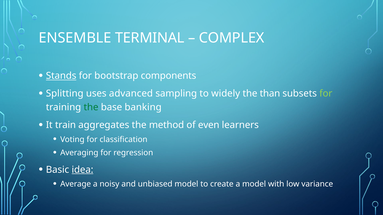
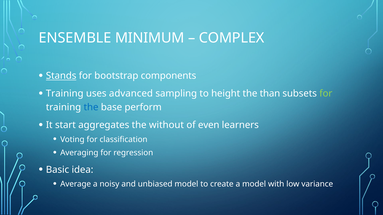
TERMINAL: TERMINAL -> MINIMUM (150, 38)
Splitting: Splitting -> Training (65, 94)
widely: widely -> height (226, 94)
the colour: green -> blue (91, 108)
banking: banking -> perform (143, 108)
train: train -> start (65, 125)
method: method -> without (166, 125)
idea underline: present -> none (82, 170)
